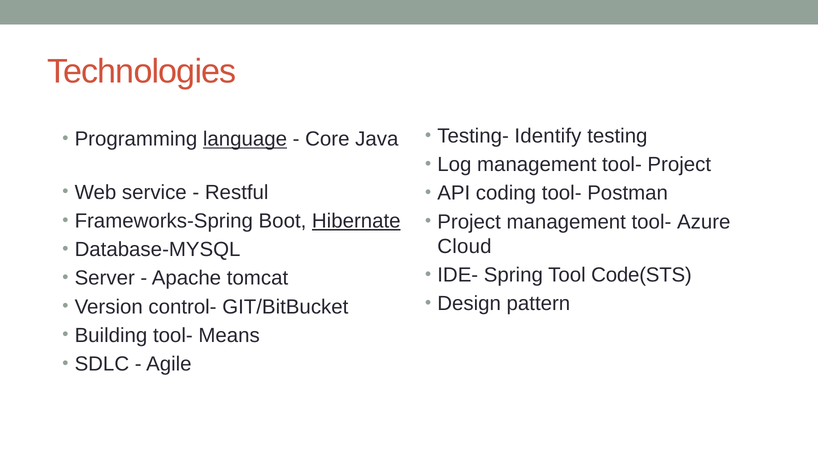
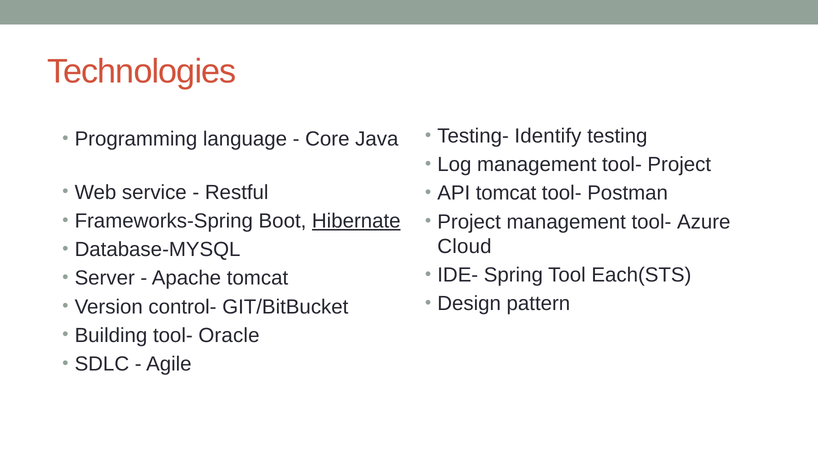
language underline: present -> none (245, 139)
API coding: coding -> tomcat (506, 193)
Code(STS: Code(STS -> Each(STS (641, 275)
Means: Means -> Oracle (229, 336)
